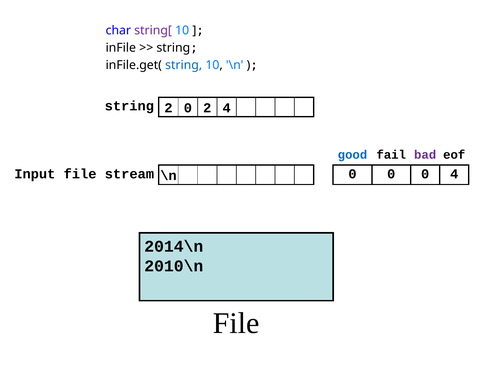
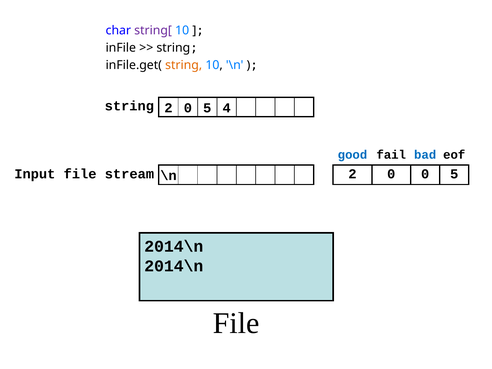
string colour: blue -> orange (184, 65)
2 0 2: 2 -> 5 (207, 108)
bad colour: purple -> blue (425, 155)
stream 0: 0 -> 2 (353, 174)
0 0 4: 4 -> 5 (454, 174)
2010\n: 2010\n -> 2014\n (174, 266)
